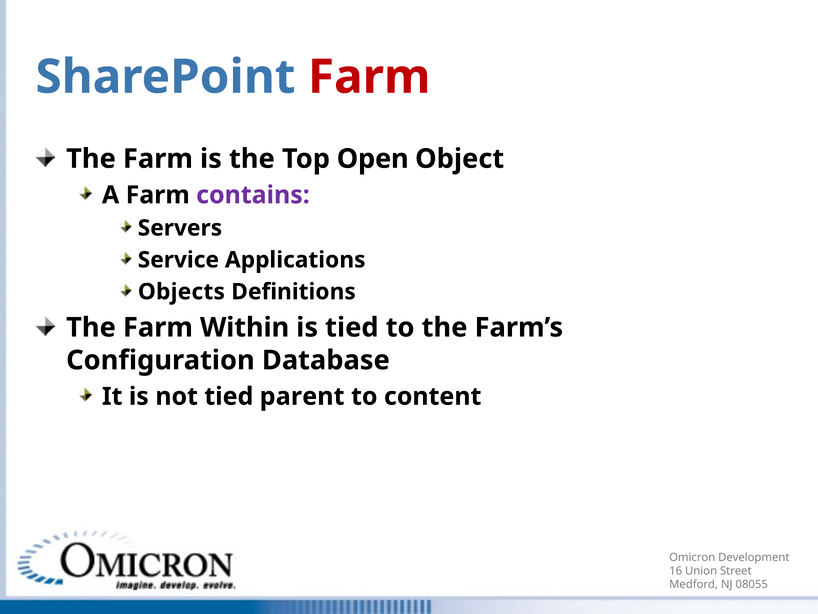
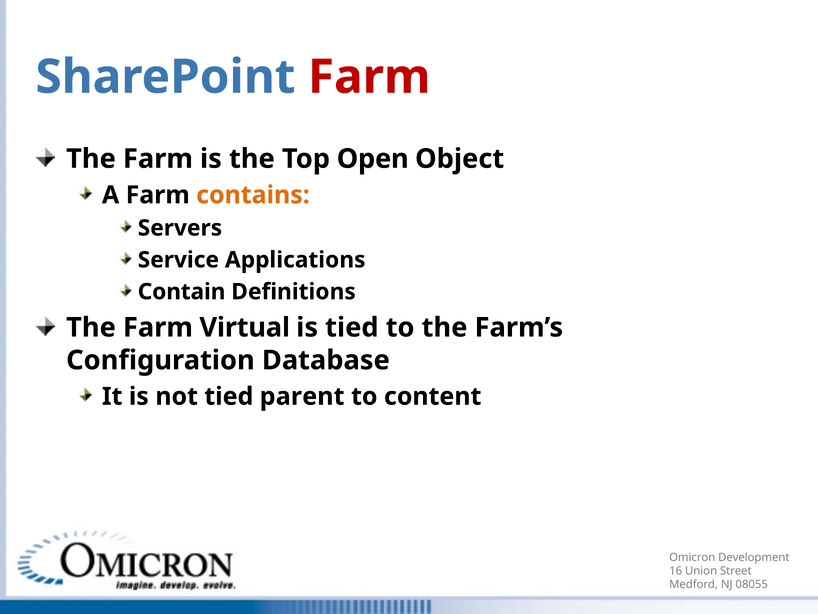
contains colour: purple -> orange (253, 195)
Objects: Objects -> Contain (182, 292)
Within: Within -> Virtual (245, 327)
